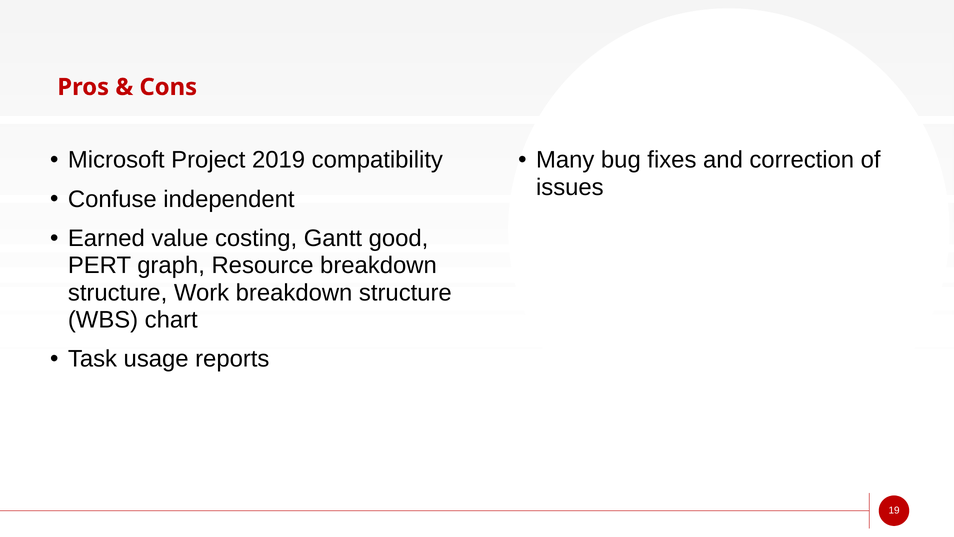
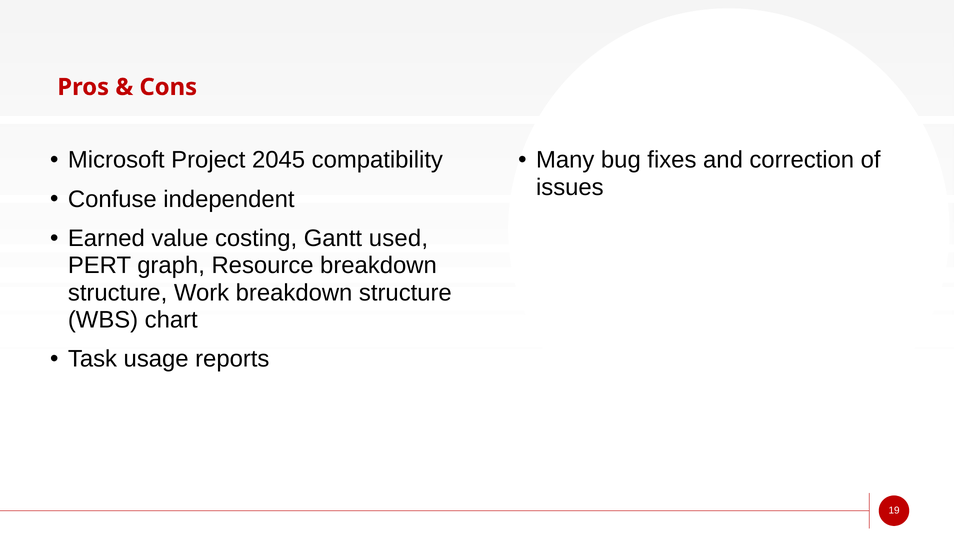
2019: 2019 -> 2045 (279, 160)
good: good -> used (398, 238)
